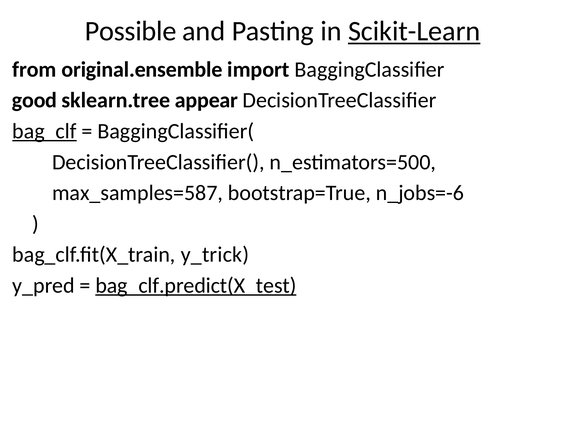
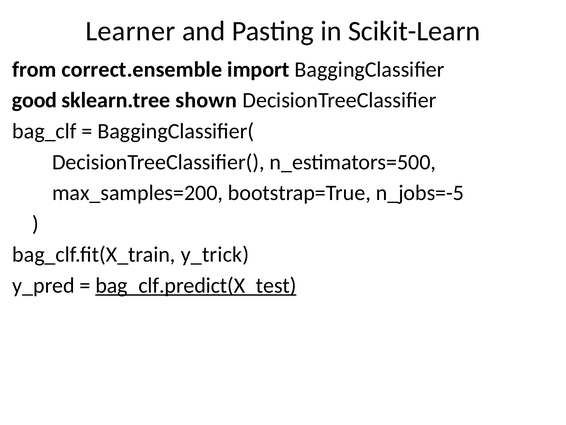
Possible: Possible -> Learner (130, 31)
Scikit-Learn underline: present -> none (414, 31)
original.ensemble: original.ensemble -> correct.ensemble (142, 69)
appear: appear -> shown (206, 100)
bag_clf underline: present -> none (44, 131)
max_samples=587: max_samples=587 -> max_samples=200 (138, 193)
n_jobs=-6: n_jobs=-6 -> n_jobs=-5 (420, 193)
